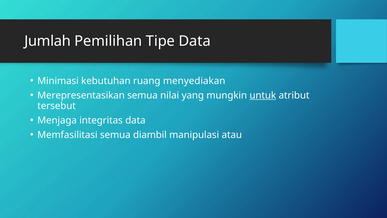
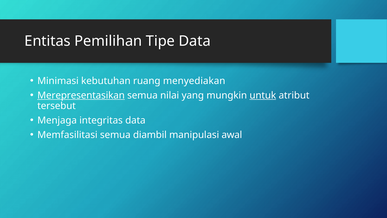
Jumlah: Jumlah -> Entitas (48, 41)
Merepresentasikan underline: none -> present (81, 95)
atau: atau -> awal (232, 135)
